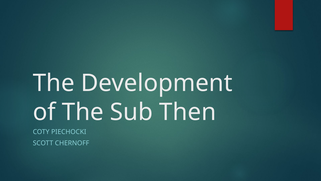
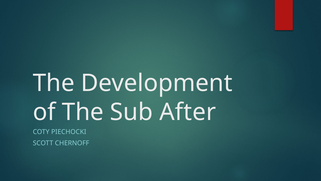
Then: Then -> After (188, 112)
